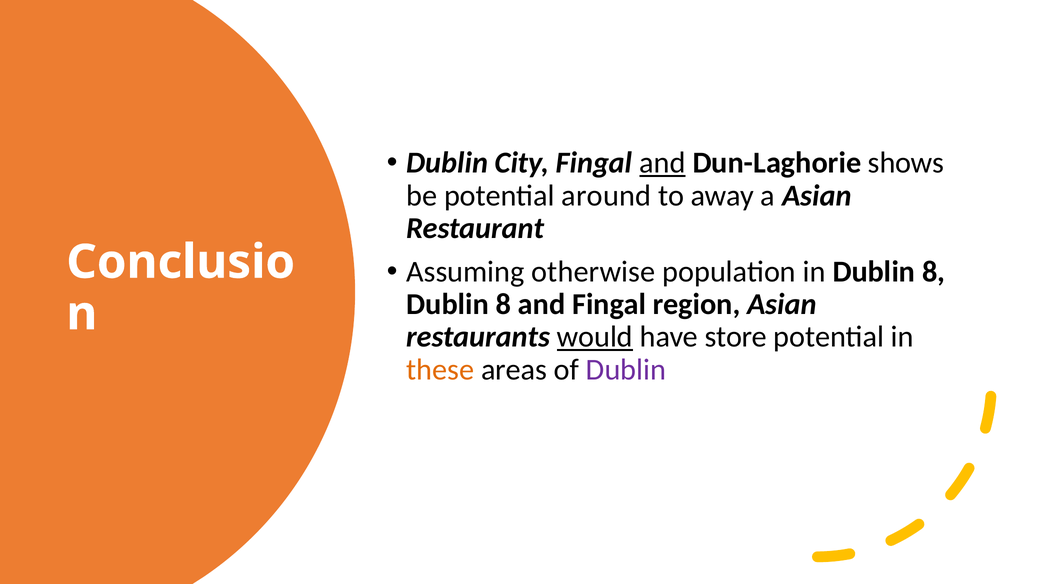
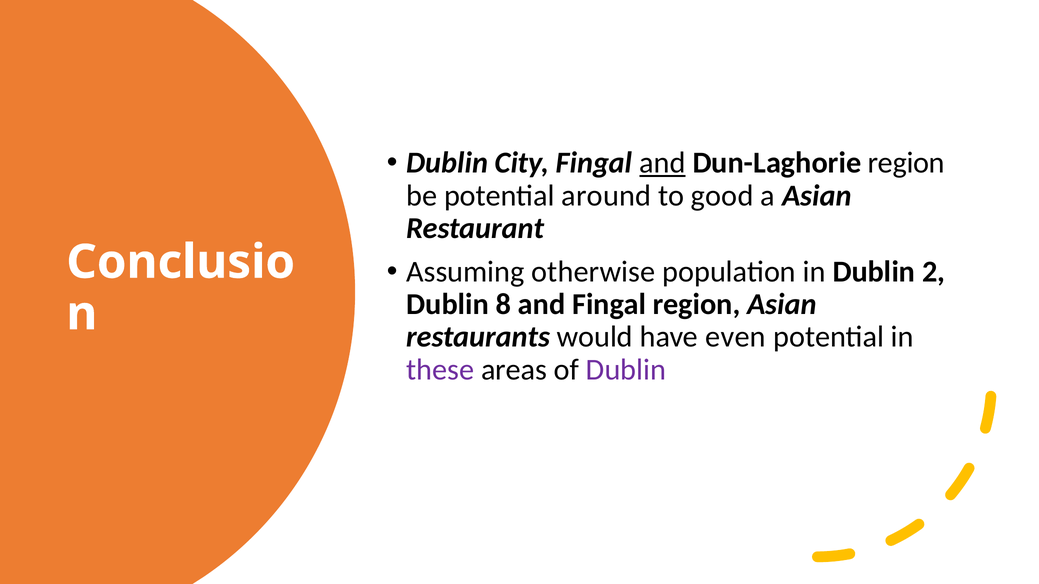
Dun-Laghorie shows: shows -> region (906, 163)
away: away -> good (722, 196)
in Dublin 8: 8 -> 2 (934, 272)
would underline: present -> none (595, 337)
store: store -> even (736, 337)
these colour: orange -> purple (440, 370)
